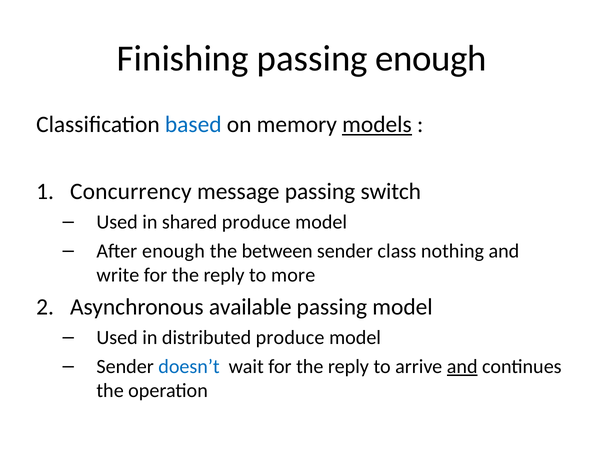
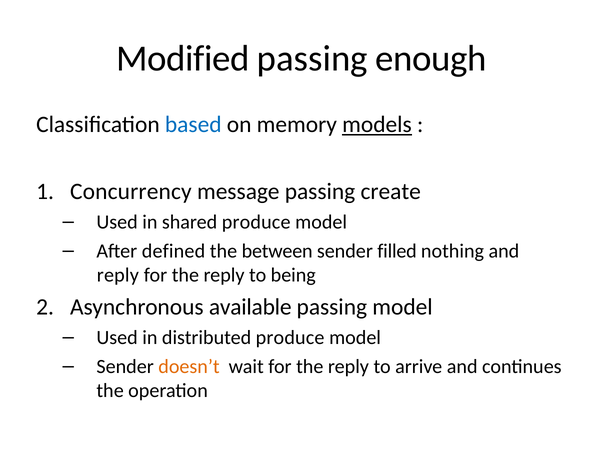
Finishing: Finishing -> Modified (183, 58)
switch: switch -> create (391, 191)
After enough: enough -> defined (173, 251)
class: class -> filled (397, 251)
write: write -> reply (118, 275)
more: more -> being (293, 275)
doesn’t colour: blue -> orange (189, 366)
and underline: present -> none (462, 366)
